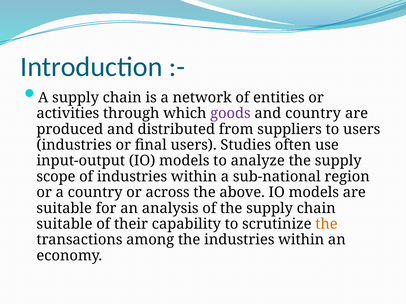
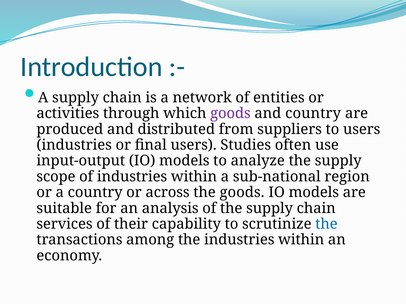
the above: above -> goods (242, 193)
suitable: suitable -> services (65, 224)
the colour: orange -> blue (326, 224)
